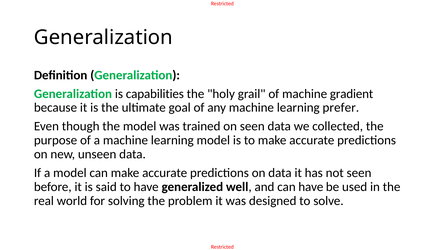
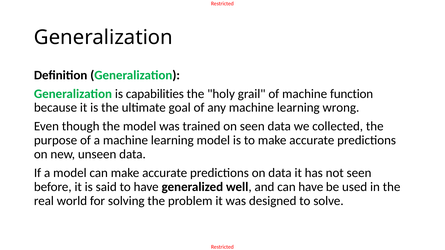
gradient: gradient -> function (352, 94)
prefer: prefer -> wrong (341, 108)
